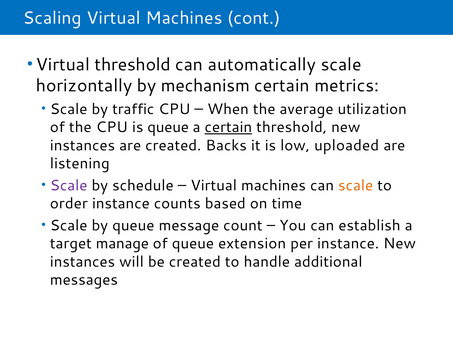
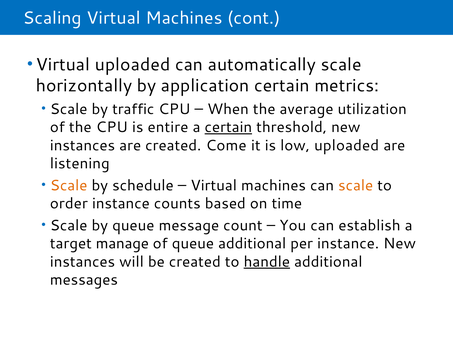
Virtual threshold: threshold -> uploaded (133, 65)
mechanism: mechanism -> application (205, 86)
is queue: queue -> entire (168, 127)
Backs: Backs -> Come (226, 145)
Scale colour: purple -> orange (69, 185)
queue extension: extension -> additional (252, 243)
handle underline: none -> present (267, 262)
